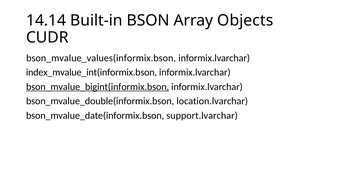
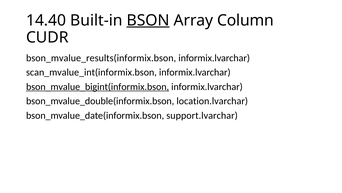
14.14: 14.14 -> 14.40 (46, 20)
BSON underline: none -> present (148, 20)
Objects: Objects -> Column (245, 20)
bson_mvalue_values(informix.bson: bson_mvalue_values(informix.bson -> bson_mvalue_results(informix.bson (101, 58)
index_mvalue_int(informix.bson: index_mvalue_int(informix.bson -> scan_mvalue_int(informix.bson (91, 72)
